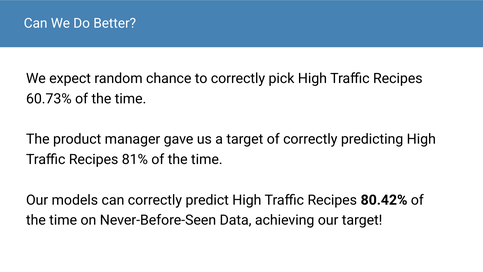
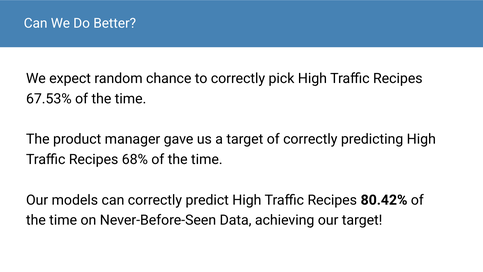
60.73%: 60.73% -> 67.53% (49, 99)
81%: 81% -> 68% (135, 159)
